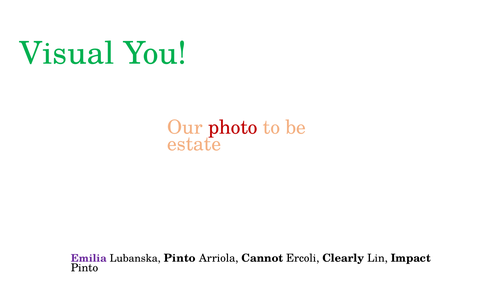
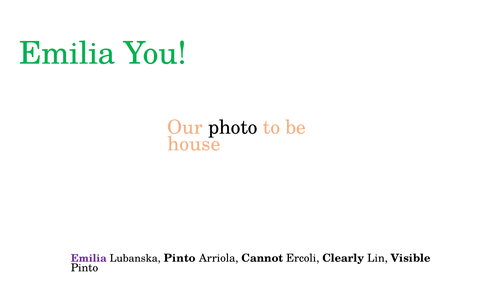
Visual: Visual -> Emilia (67, 53)
photo colour: red -> black (233, 127)
estate: estate -> house (194, 144)
Impact: Impact -> Visible (411, 258)
